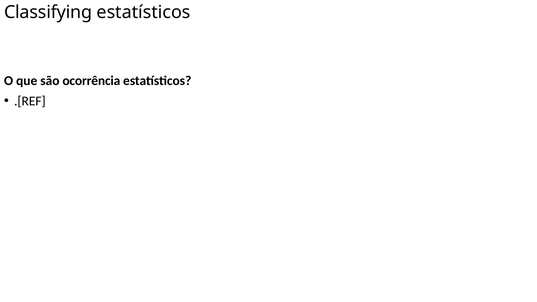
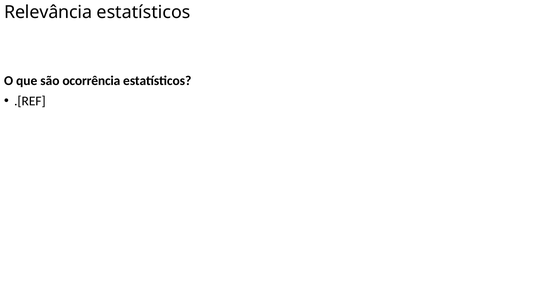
Classifying: Classifying -> Relevância (48, 12)
